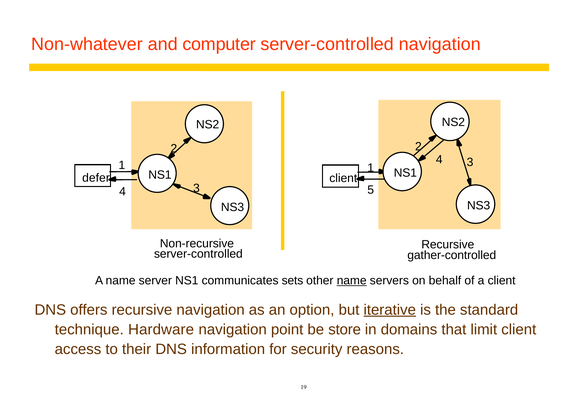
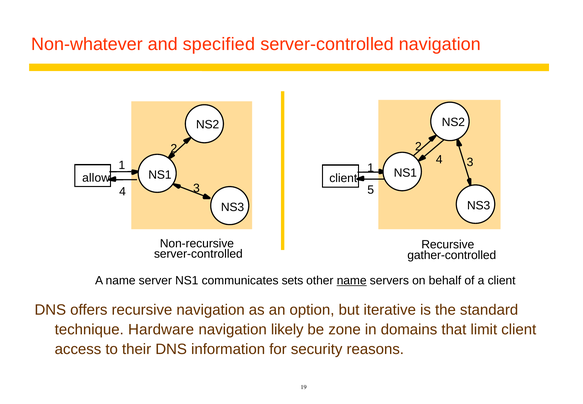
computer: computer -> specified (219, 44)
defer: defer -> allow (96, 178)
iterative underline: present -> none (390, 310)
point: point -> likely (287, 329)
store: store -> zone (345, 329)
